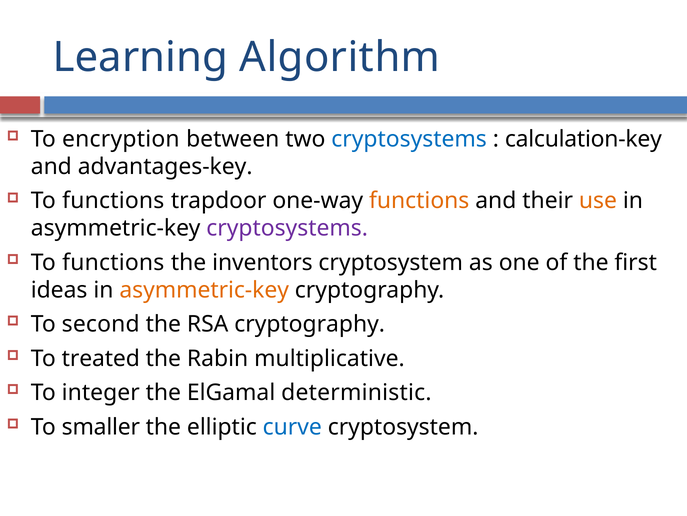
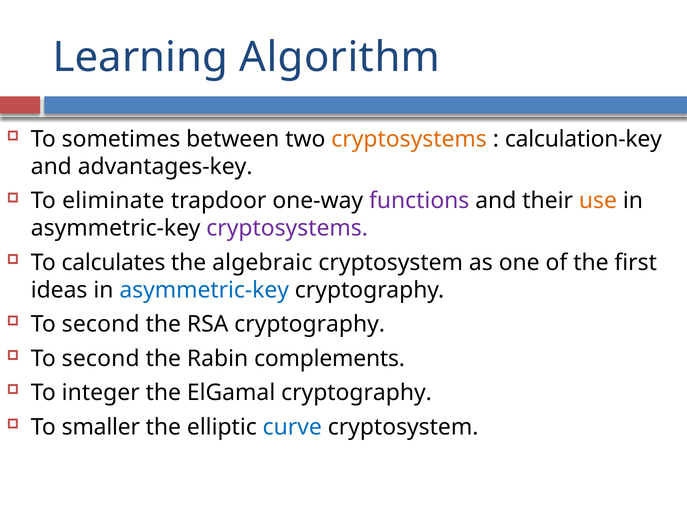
encryption: encryption -> sometimes (121, 139)
cryptosystems colour: blue -> orange (409, 139)
functions: functions -> eliminate (113, 201)
functions colour: orange -> purple (419, 201)
functions: functions -> calculates (113, 262)
inventors: inventors -> algebraic (262, 262)
asymmetric-key colour: orange -> blue (204, 290)
treated: treated -> second (101, 358)
multiplicative: multiplicative -> complements (330, 358)
ElGamal deterministic: deterministic -> cryptography (357, 392)
